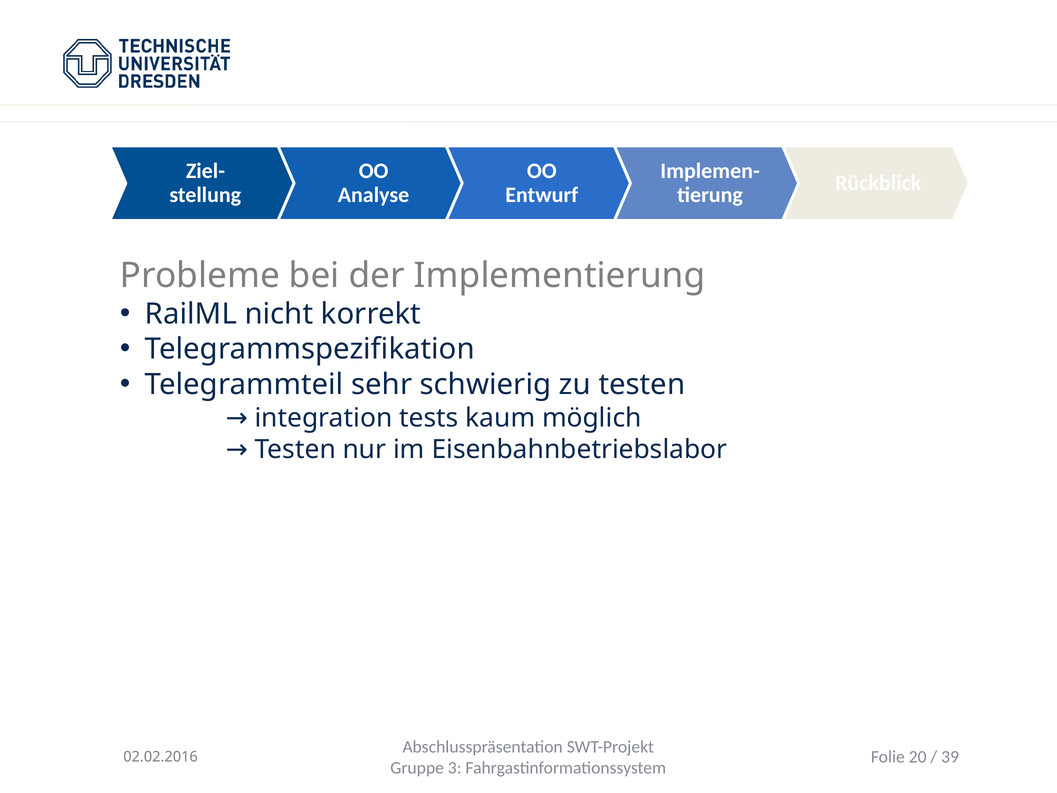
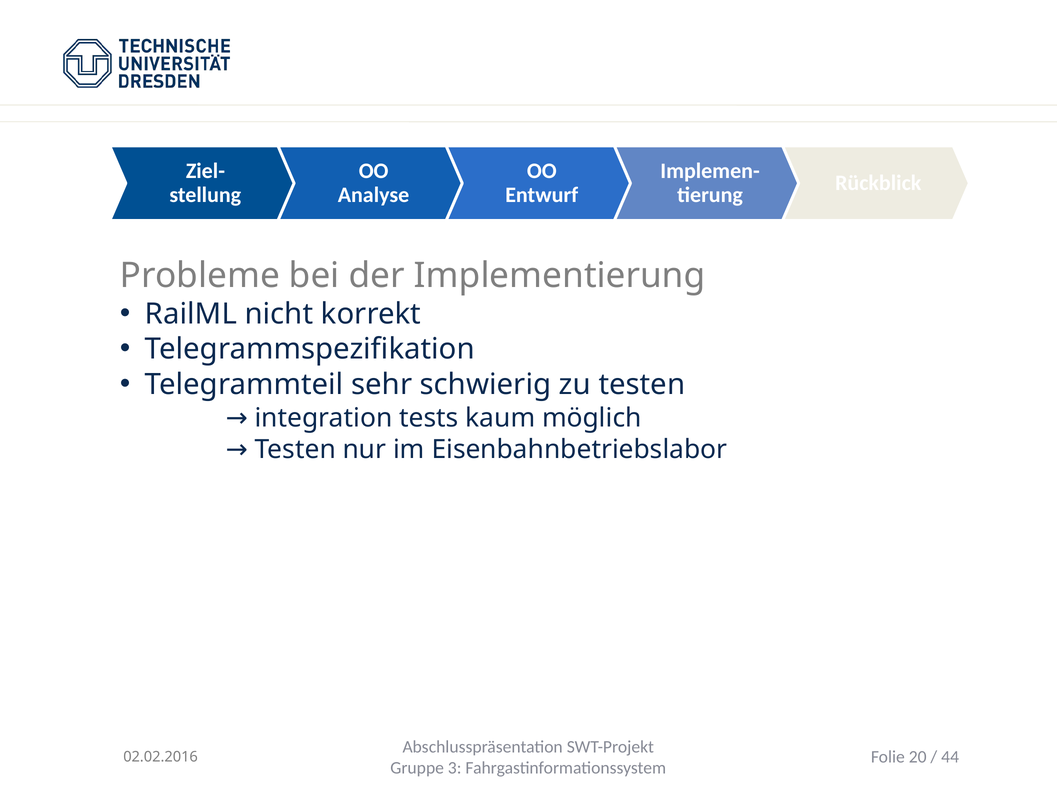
39: 39 -> 44 (950, 757)
